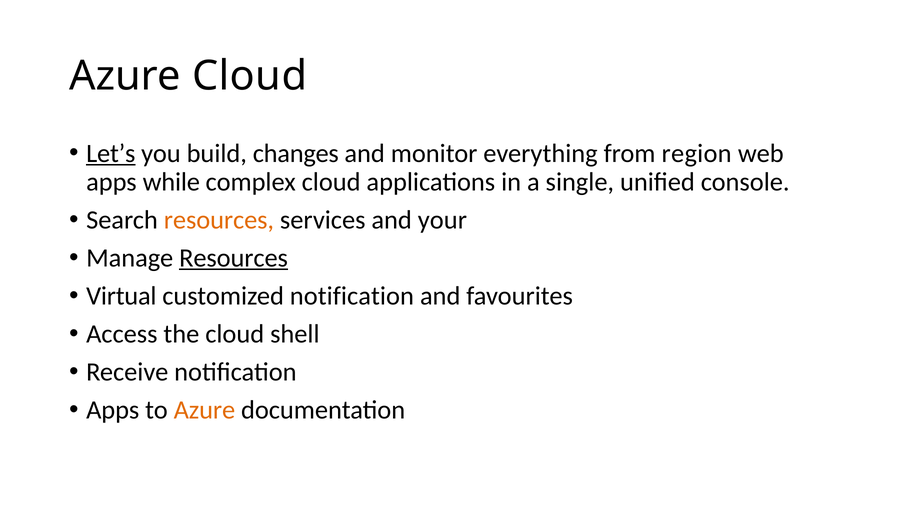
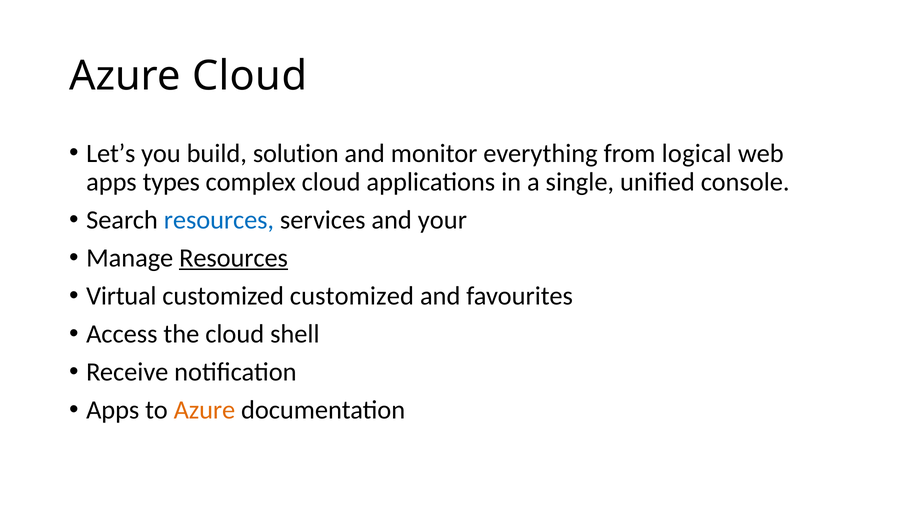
Let’s underline: present -> none (111, 153)
changes: changes -> solution (296, 153)
region: region -> logical (697, 153)
while: while -> types (171, 182)
resources colour: orange -> blue (219, 220)
customized notification: notification -> customized (352, 296)
